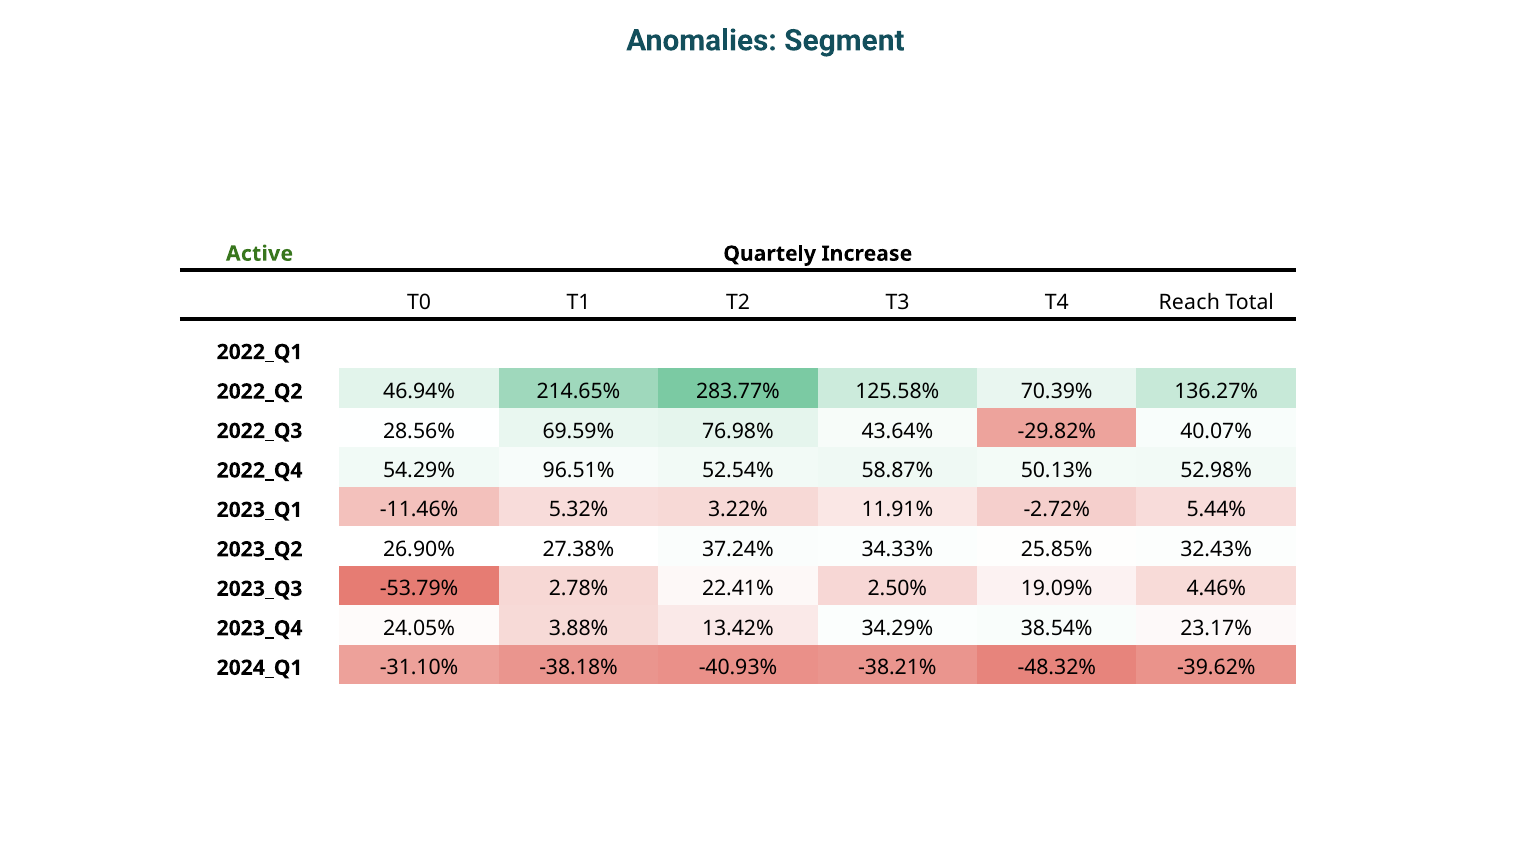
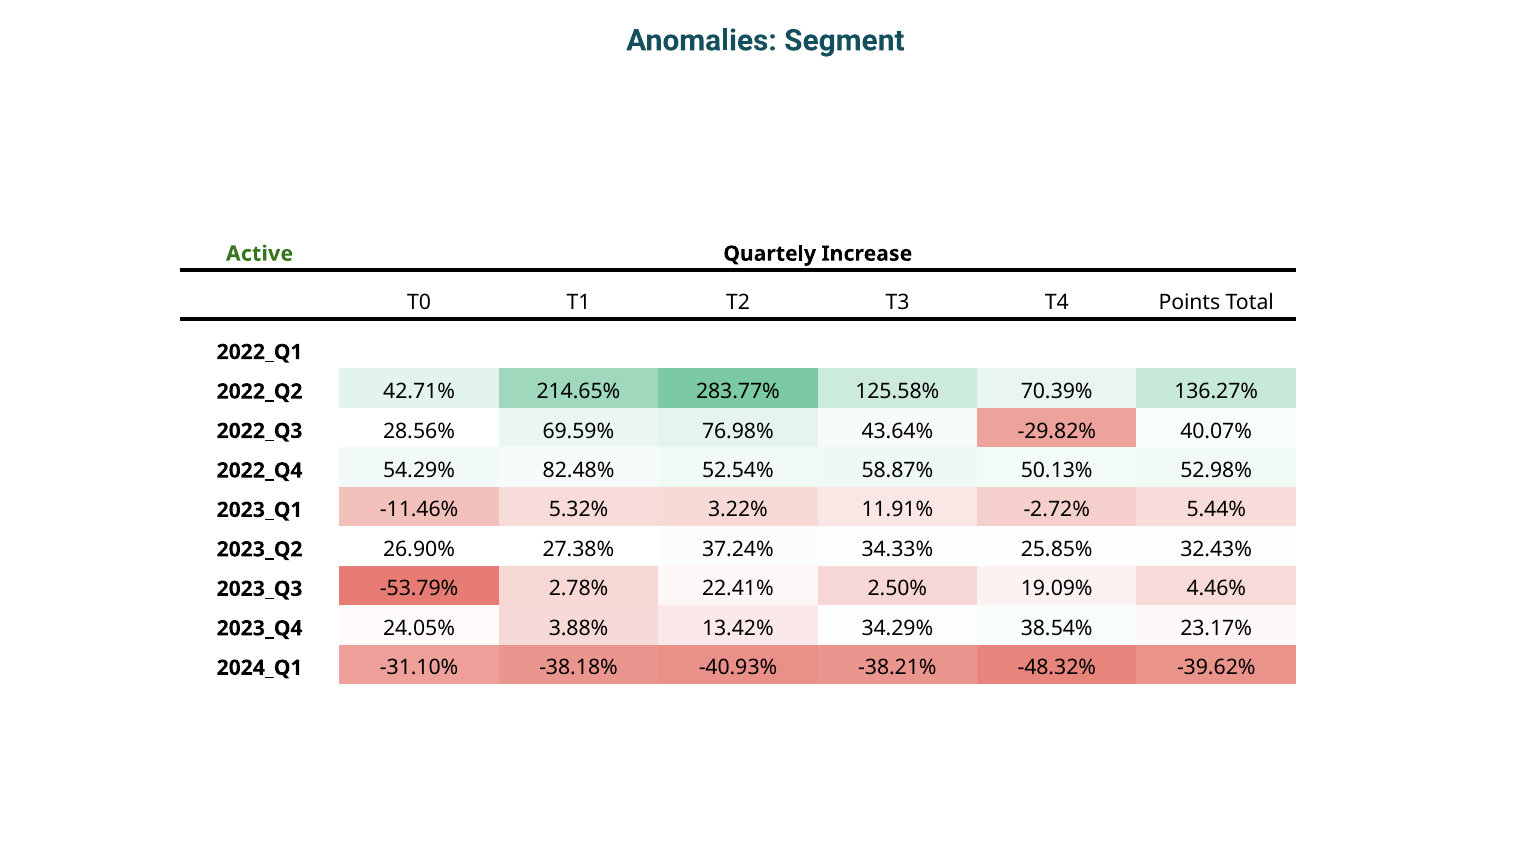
Reach: Reach -> Points (1189, 303)
46.94%: 46.94% -> 42.71% (419, 392)
96.51%: 96.51% -> 82.48% (579, 471)
